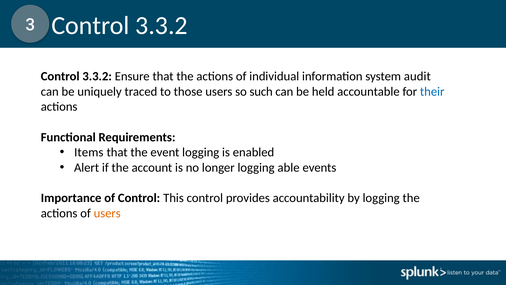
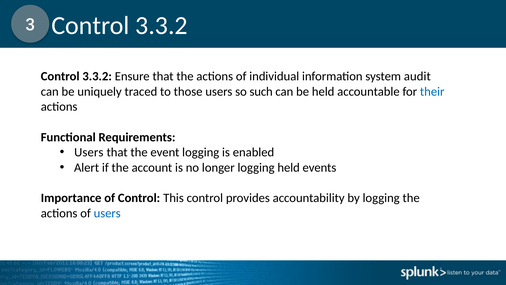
Items: Items -> Users (89, 152)
logging able: able -> held (289, 167)
users colour: orange -> blue (107, 213)
